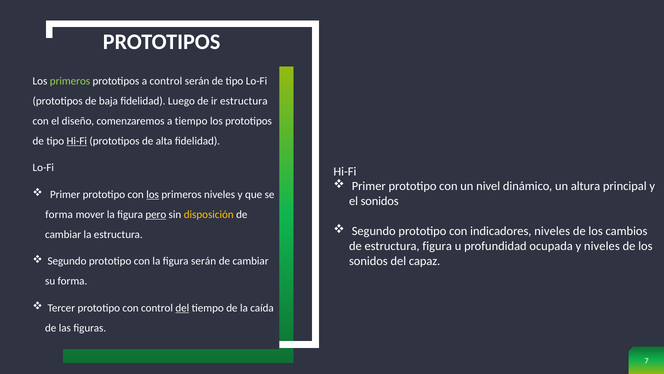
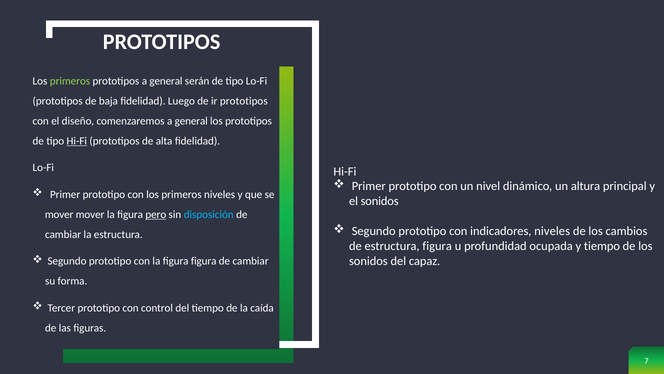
prototipos a control: control -> general (166, 81)
ir estructura: estructura -> prototipos (244, 101)
comenzaremos a tiempo: tiempo -> general (191, 121)
los underline: present -> none (153, 194)
forma: forma -> mover (59, 214)
disposición colour: yellow -> light blue (209, 214)
y niveles: niveles -> tiempo (602, 246)
figura serán: serán -> figura (204, 261)
del underline: present -> none (182, 308)
